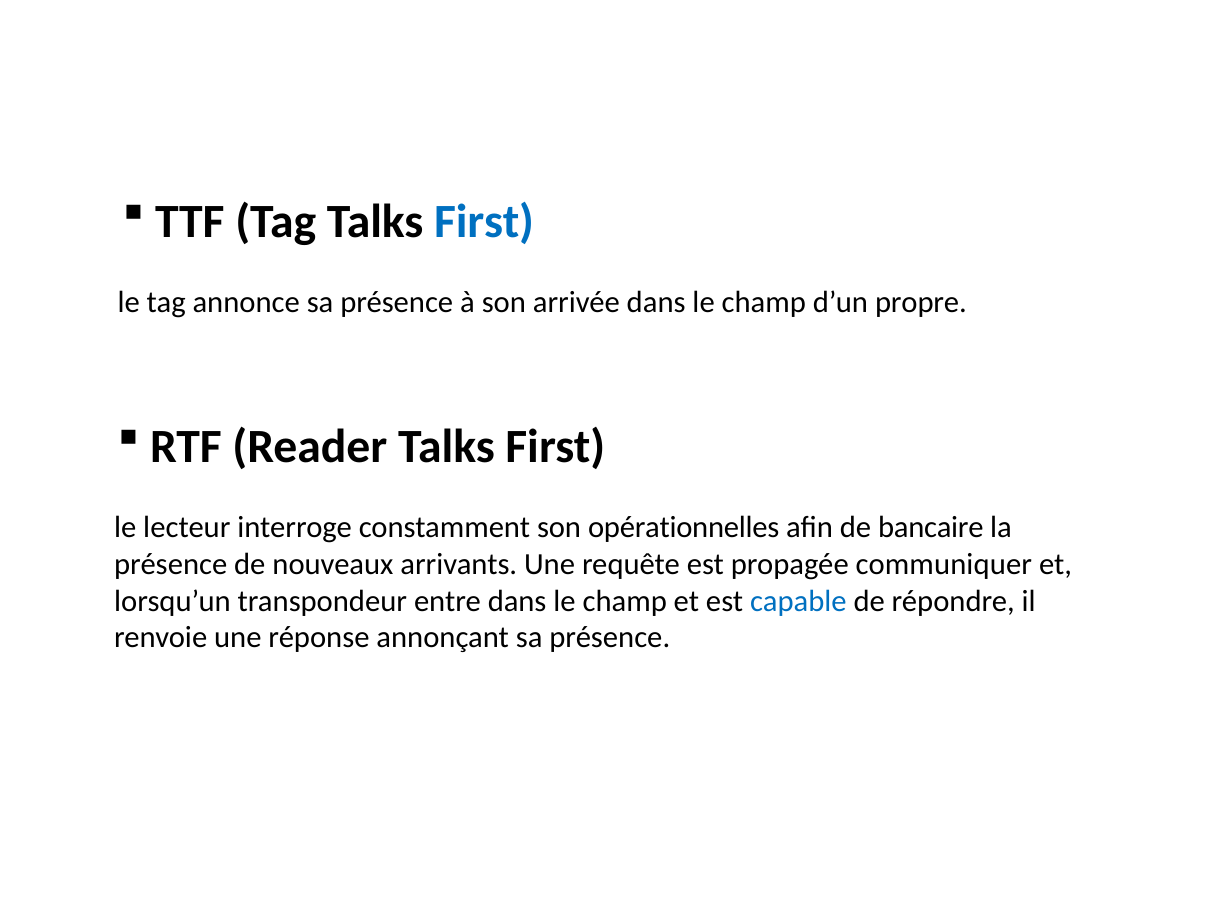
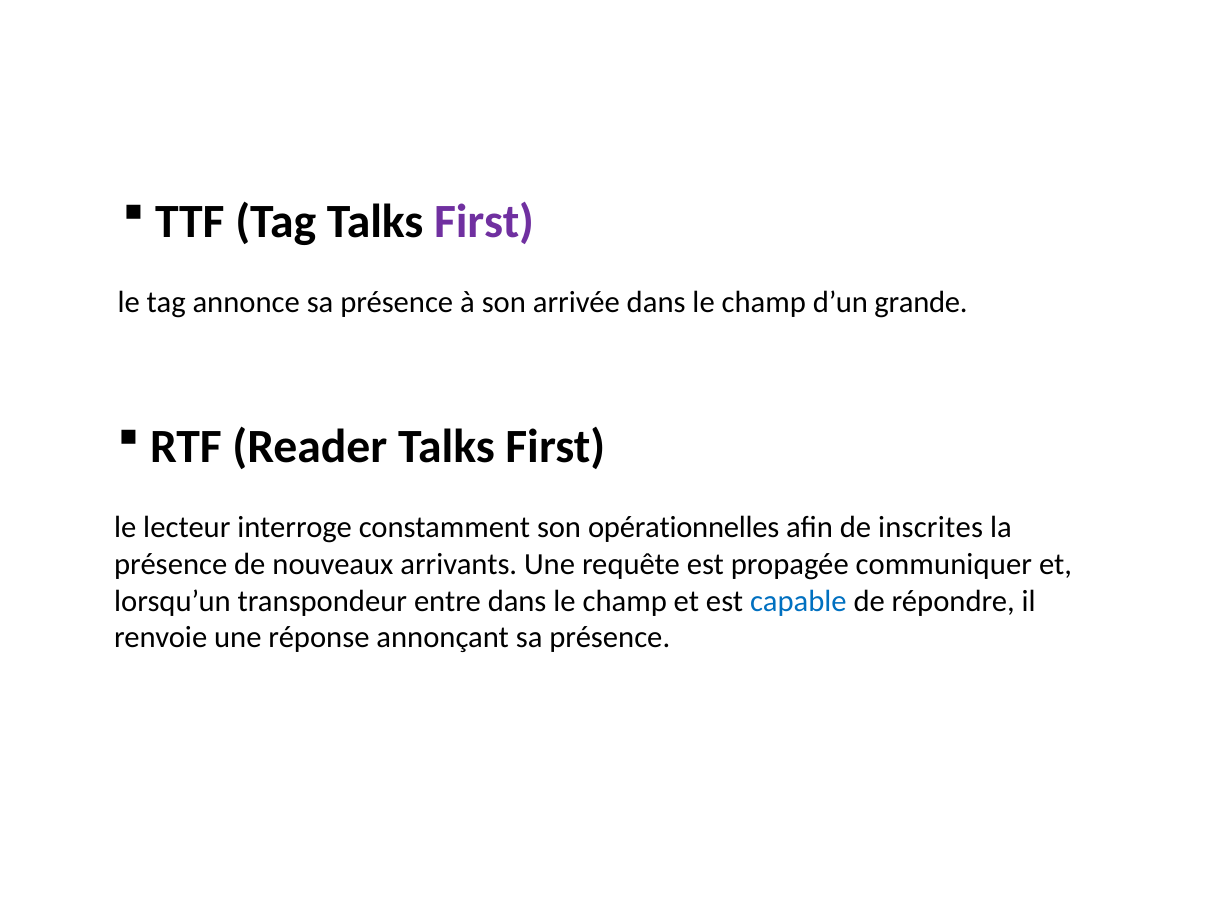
First colour: blue -> purple (484, 222)
propre: propre -> grande (921, 302)
bancaire: bancaire -> inscrites (931, 527)
